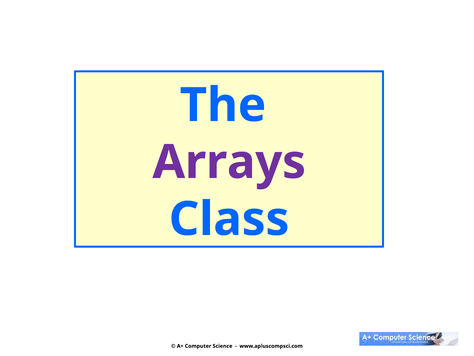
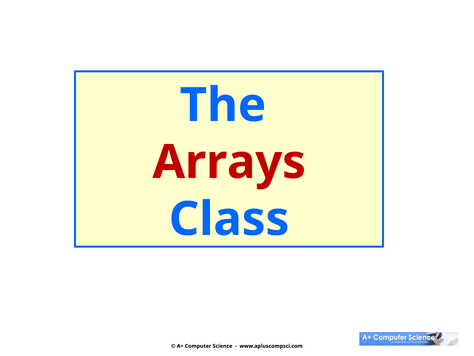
Arrays colour: purple -> red (229, 162)
